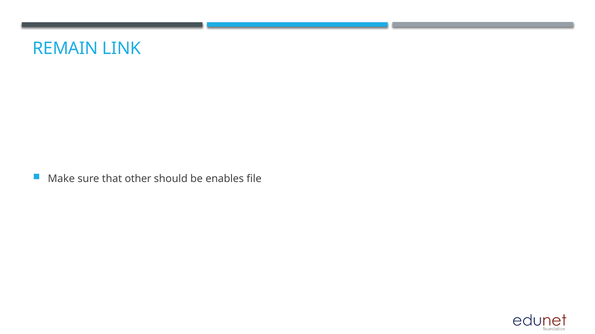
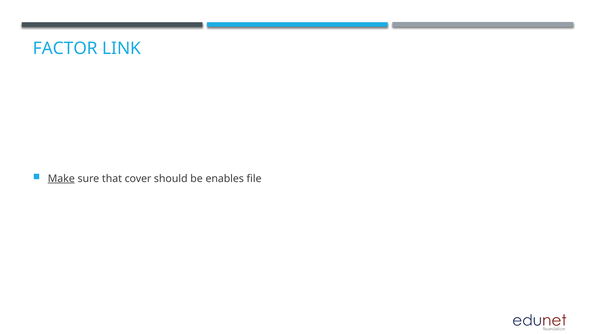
REMAIN: REMAIN -> FACTOR (65, 49)
Make underline: none -> present (61, 179)
other: other -> cover (138, 179)
